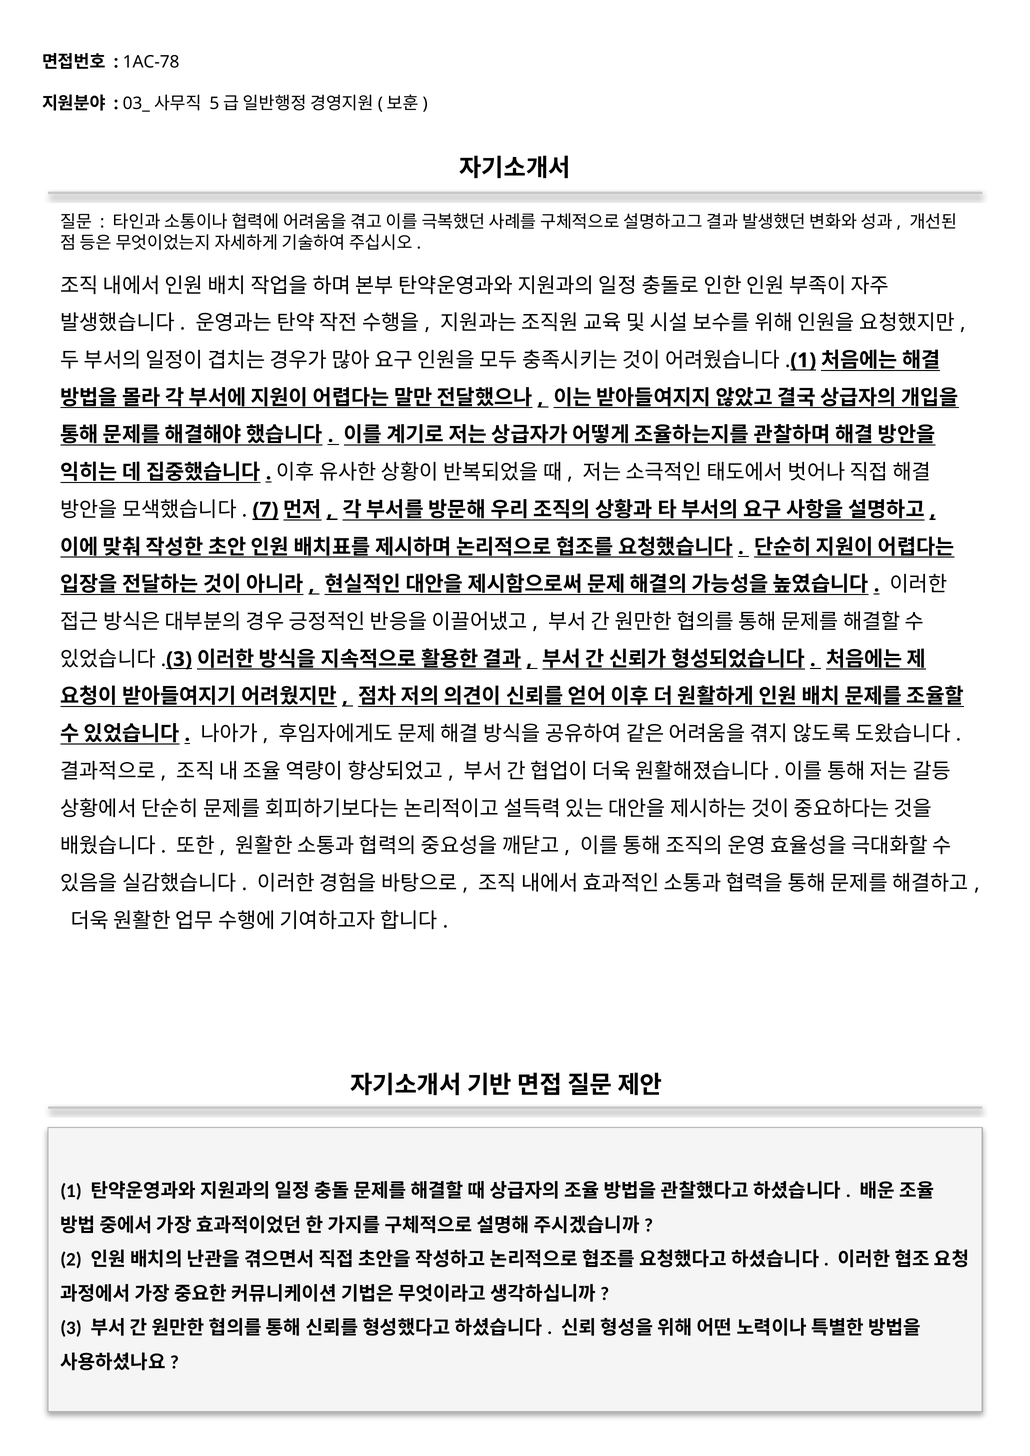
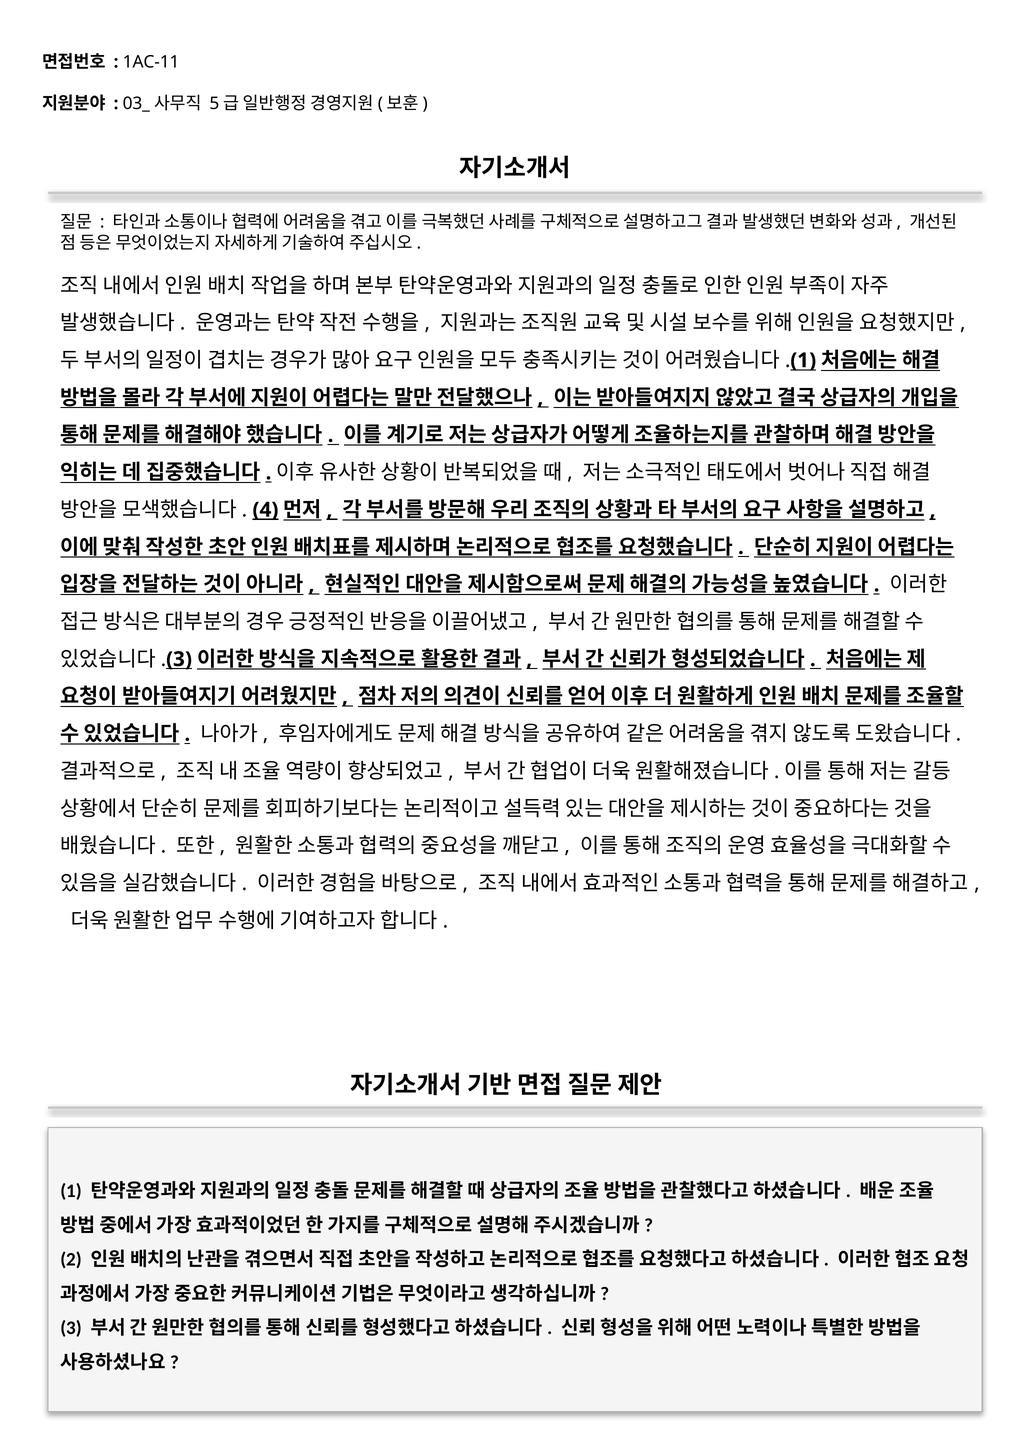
1AC-78: 1AC-78 -> 1AC-11 (151, 62)
7: 7 -> 4 (265, 510)
